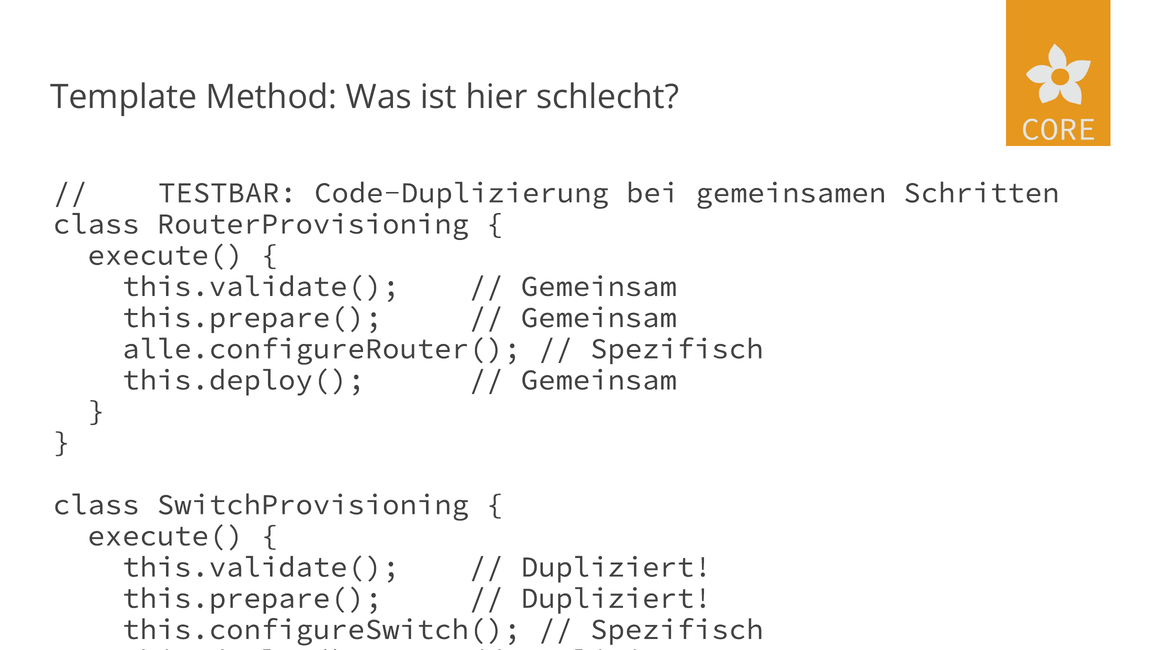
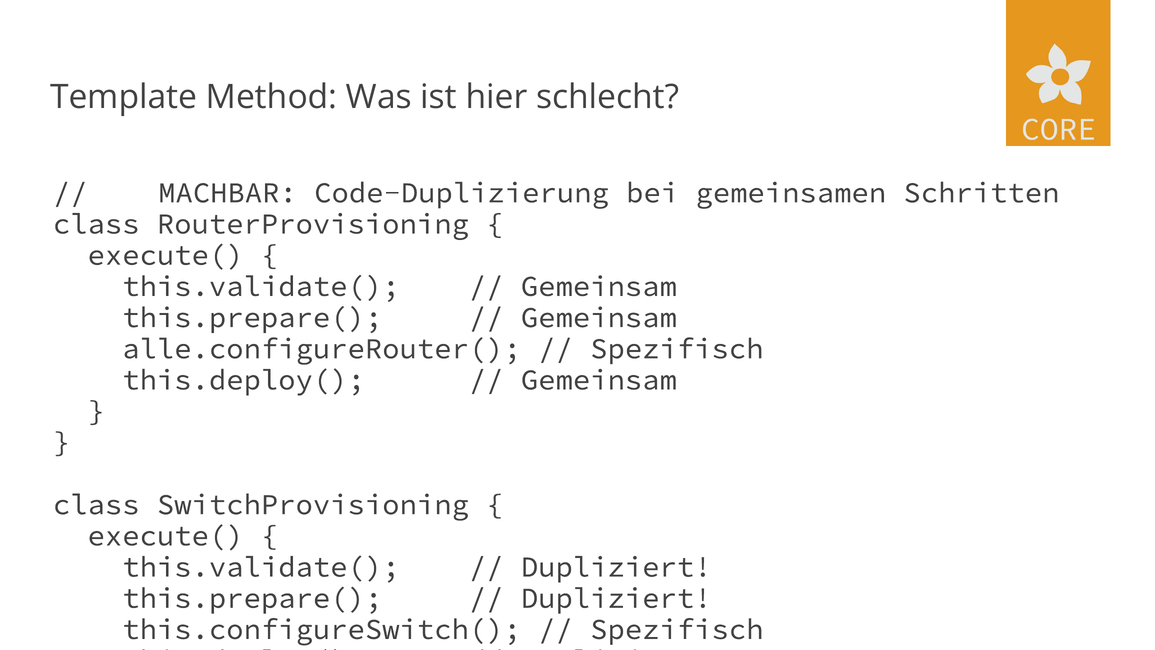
TESTBAR: TESTBAR -> MACHBAR (228, 193)
